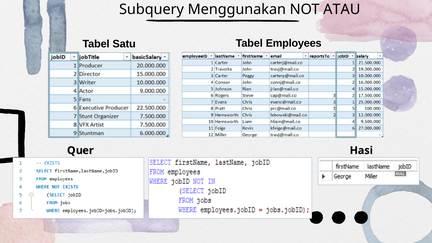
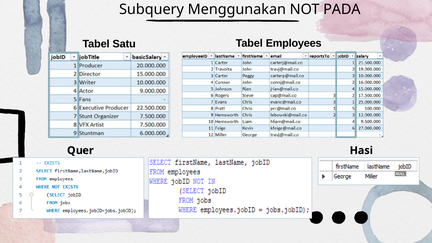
ATAU: ATAU -> PADA (342, 9)
